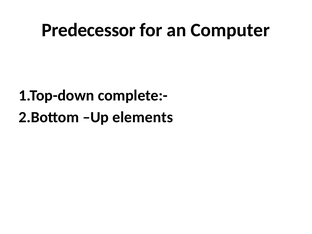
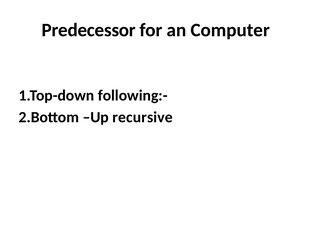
complete:-: complete:- -> following:- (133, 95)
elements: elements -> recursive (143, 117)
